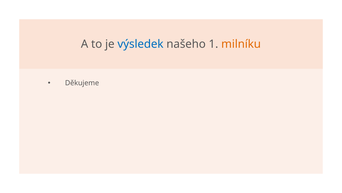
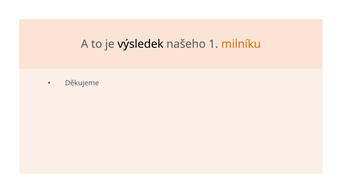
výsledek colour: blue -> black (140, 44)
